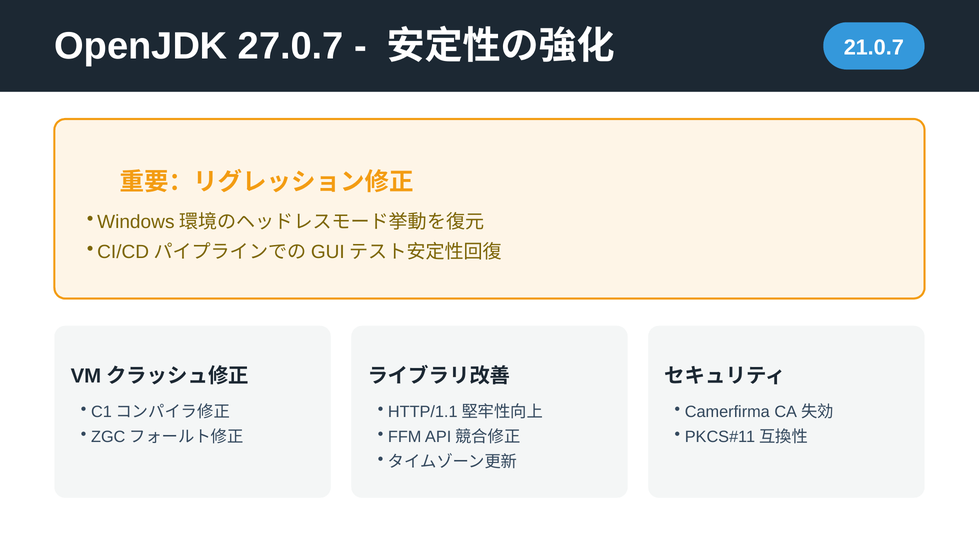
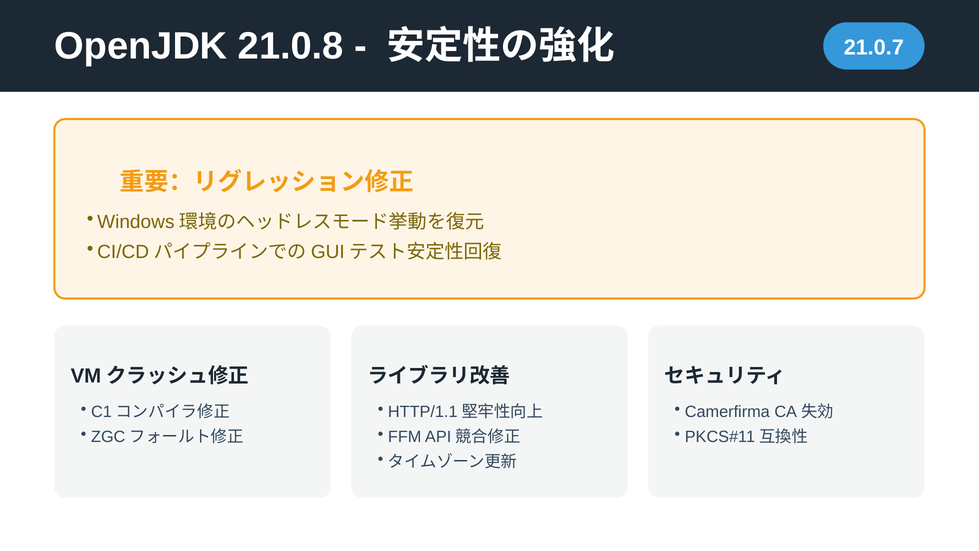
27.0.7: 27.0.7 -> 21.0.8 (291, 46)
